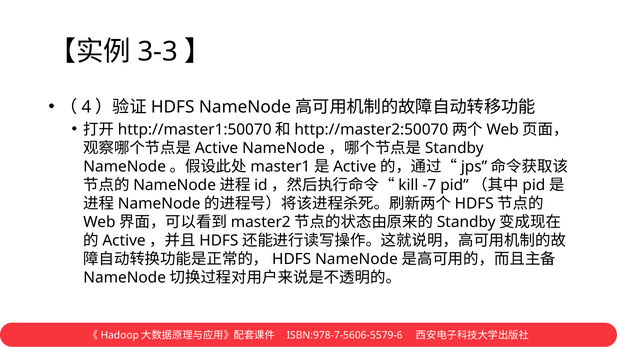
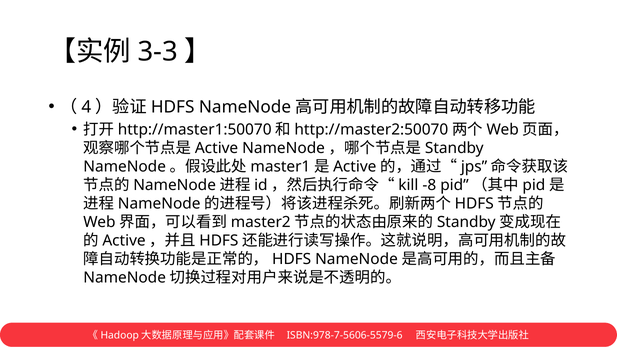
-7: -7 -> -8 (429, 185)
